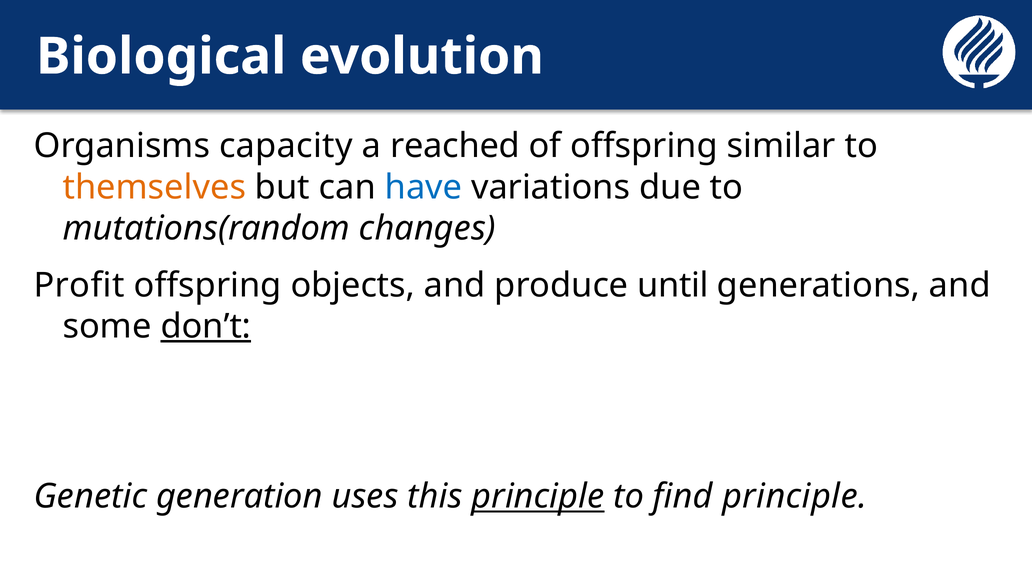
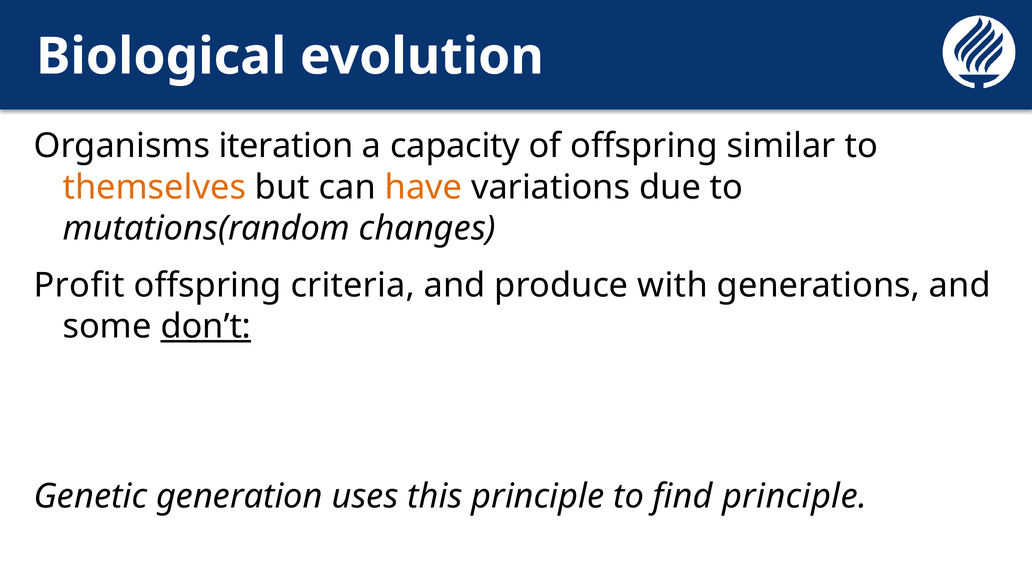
capacity: capacity -> iteration (286, 146)
reached: reached -> capacity (455, 146)
have colour: blue -> orange (423, 187)
objects: objects -> criteria (353, 285)
until: until -> with (673, 285)
principle underline: present -> none (538, 497)
